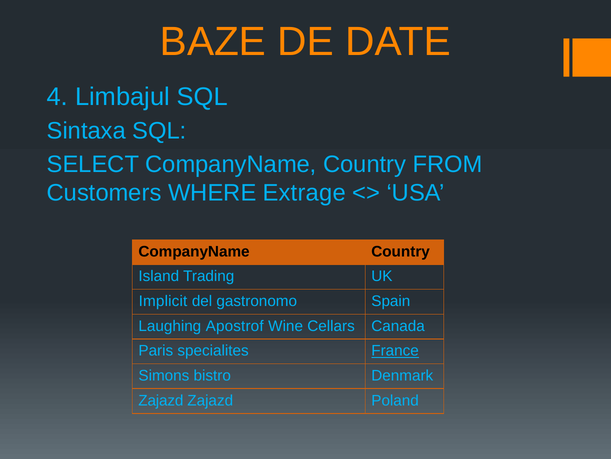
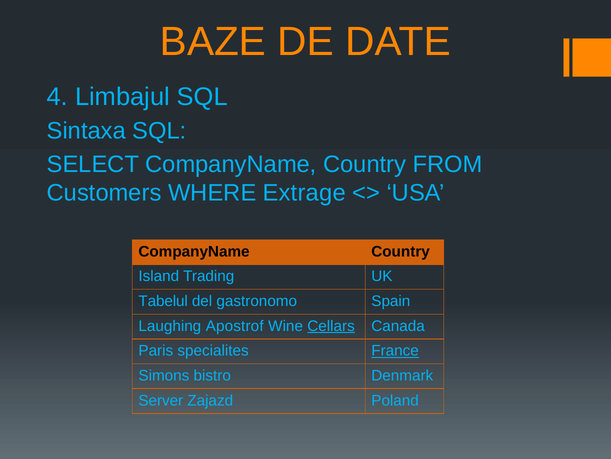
Implicit: Implicit -> Tabelul (163, 301)
Cellars underline: none -> present (331, 326)
Zajazd: Zajazd -> Server (161, 400)
